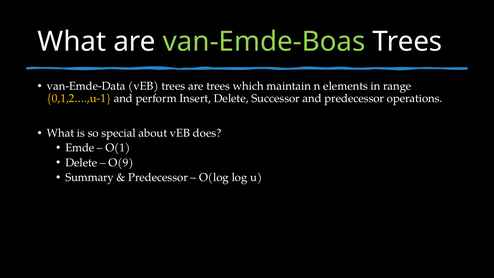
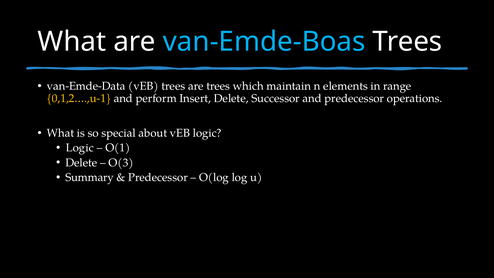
van-Emde-Boas colour: light green -> light blue (264, 41)
vEB does: does -> logic (207, 133)
Emde: Emde -> Logic (80, 148)
O(9: O(9 -> O(3 (121, 163)
